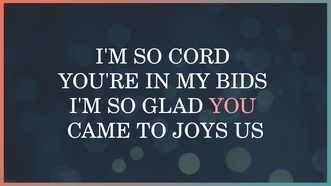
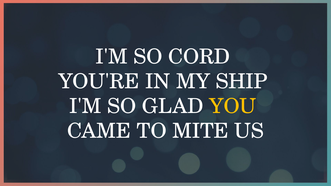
BIDS: BIDS -> SHIP (242, 82)
YOU colour: pink -> yellow (233, 106)
JOYS: JOYS -> MITE (201, 131)
